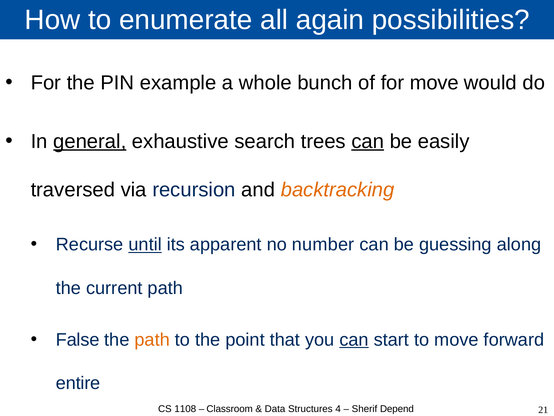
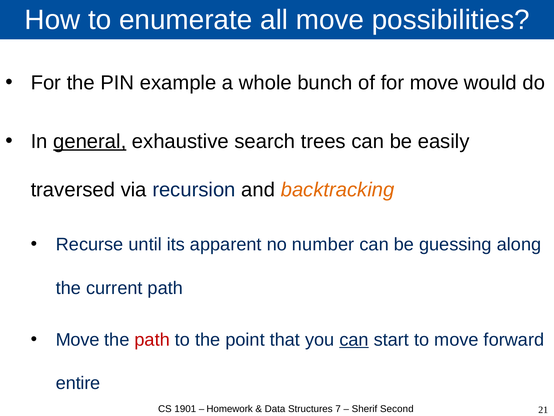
all again: again -> move (330, 20)
can underline: present -> none (368, 141)
until underline: present -> none (145, 244)
False: False -> Move (78, 339)
path colour: orange -> red (152, 339)
1108: 1108 -> 1901 (185, 409)
Classroom: Classroom -> Homework (230, 409)
4: 4 -> 7 (338, 409)
Depend: Depend -> Second (397, 409)
